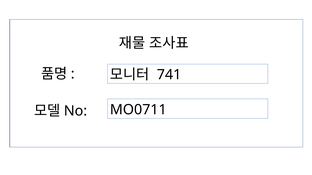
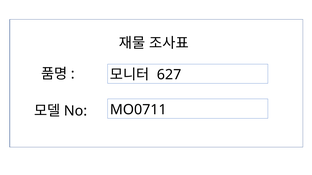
741: 741 -> 627 (169, 75)
